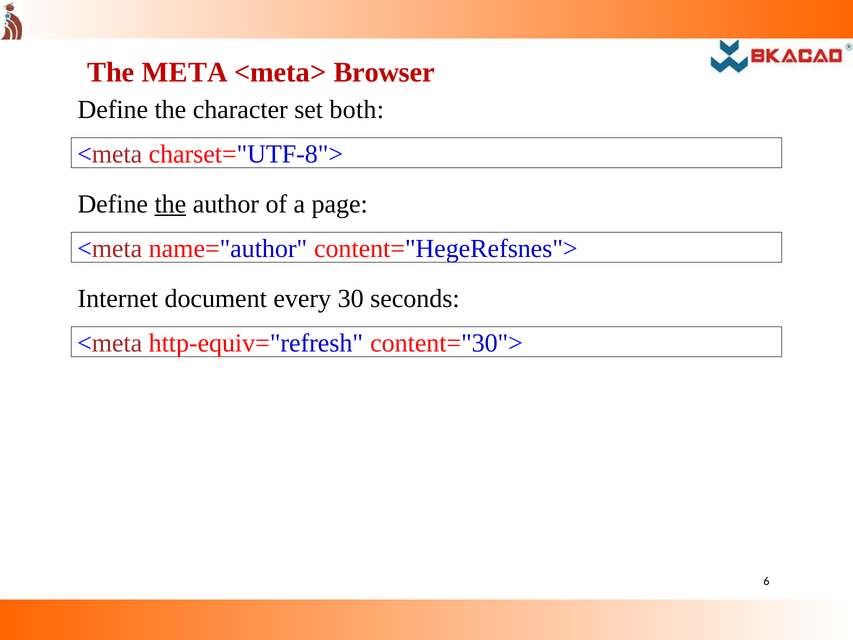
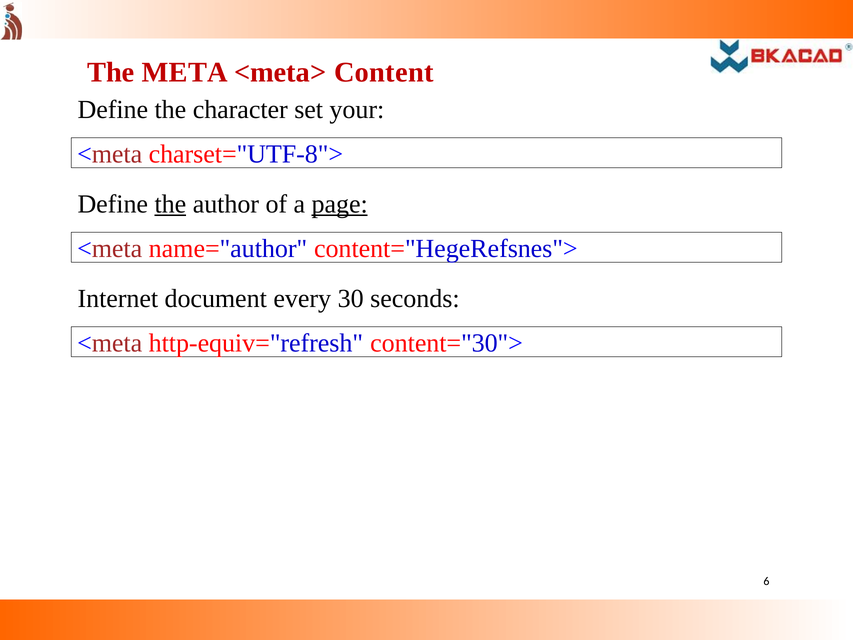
Browser: Browser -> Content (384, 72)
both: both -> your (357, 110)
page underline: none -> present (340, 204)
